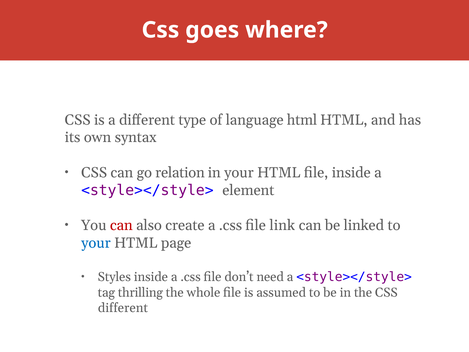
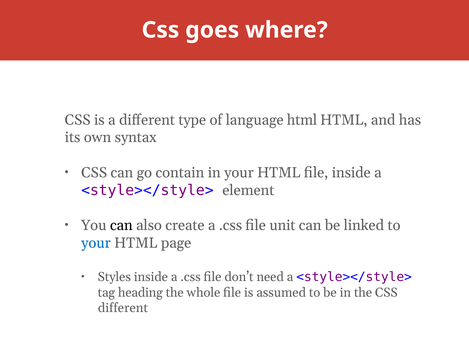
relation: relation -> contain (180, 173)
can colour: red -> black (121, 225)
link: link -> unit (282, 225)
thrilling: thrilling -> heading (140, 292)
